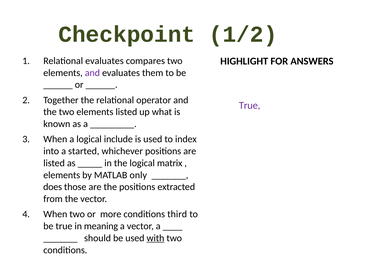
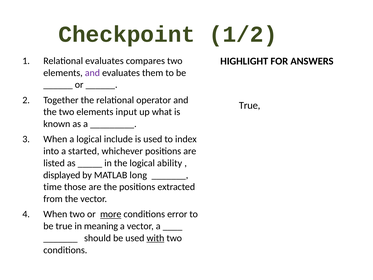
True colour: purple -> black (250, 105)
elements listed: listed -> input (126, 112)
matrix: matrix -> ability (170, 163)
elements: elements -> displayed (62, 175)
only: only -> long (138, 175)
does: does -> time (53, 187)
more underline: none -> present (111, 214)
third: third -> error (177, 214)
